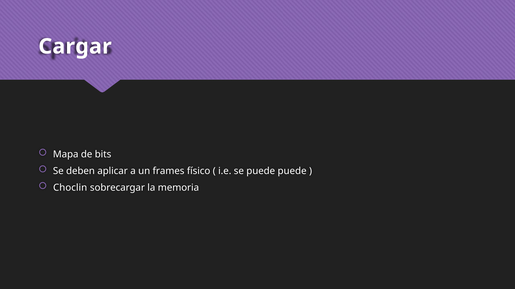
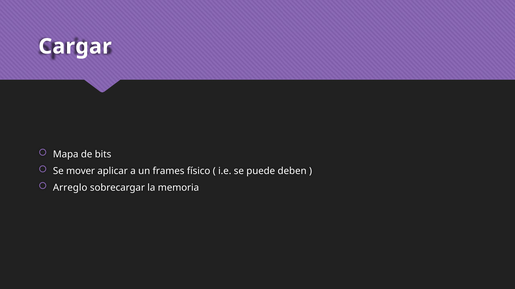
deben: deben -> mover (81, 171)
puede puede: puede -> deben (292, 171)
Choclin: Choclin -> Arreglo (70, 188)
